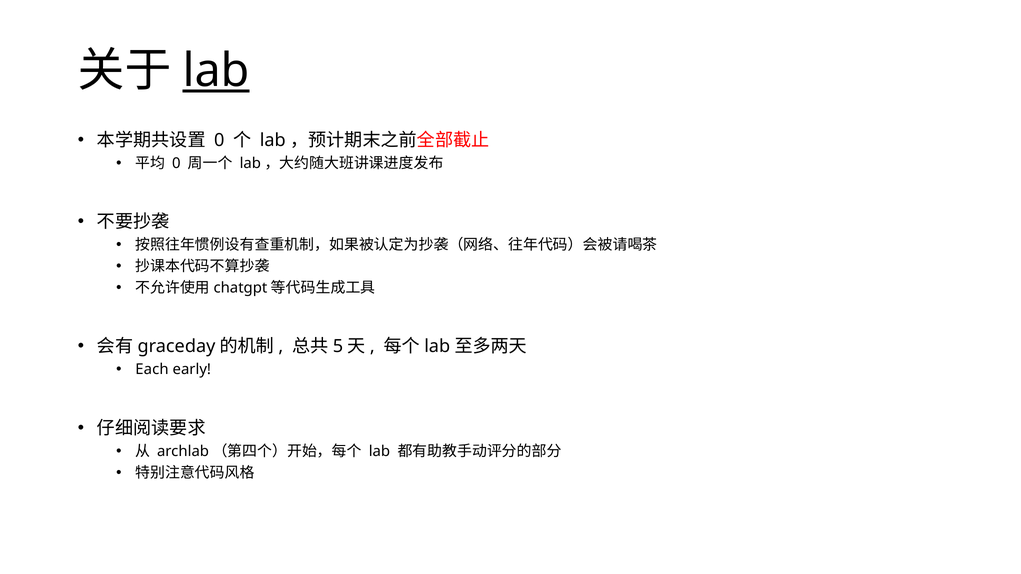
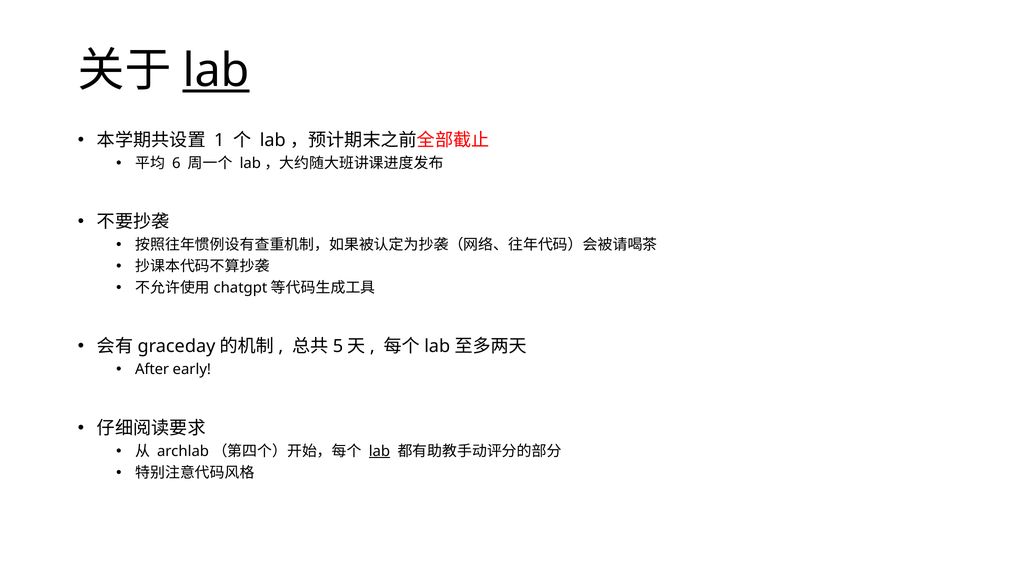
0: 0 -> 1 (219, 140)
0: 0 -> 6 (176, 163)
Each: Each -> After (152, 370)
lab underline: none -> present (379, 451)
